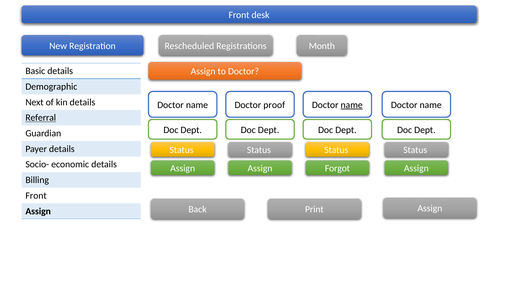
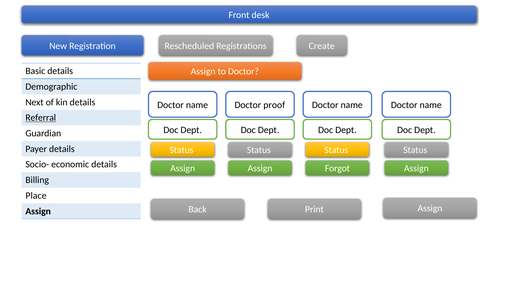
Month: Month -> Create (322, 46)
name underline: present -> none (352, 105)
Front: Front -> Place (36, 196)
